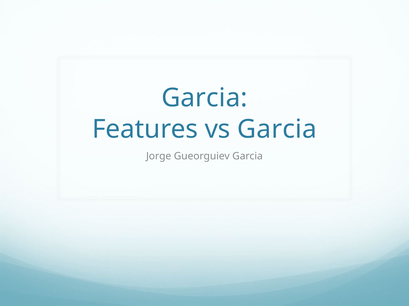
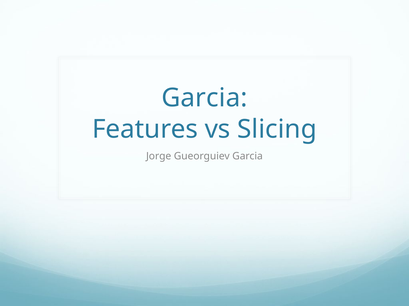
vs Garcia: Garcia -> Slicing (277, 129)
